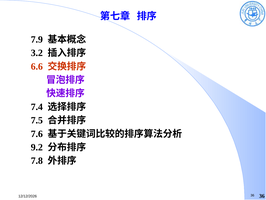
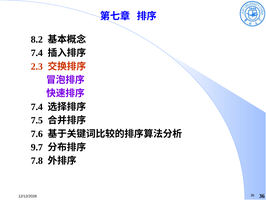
7.9: 7.9 -> 8.2 (37, 39)
3.2: 3.2 -> 7.4 (37, 53)
6.6: 6.6 -> 2.3 (37, 66)
9.2: 9.2 -> 9.7 (37, 147)
